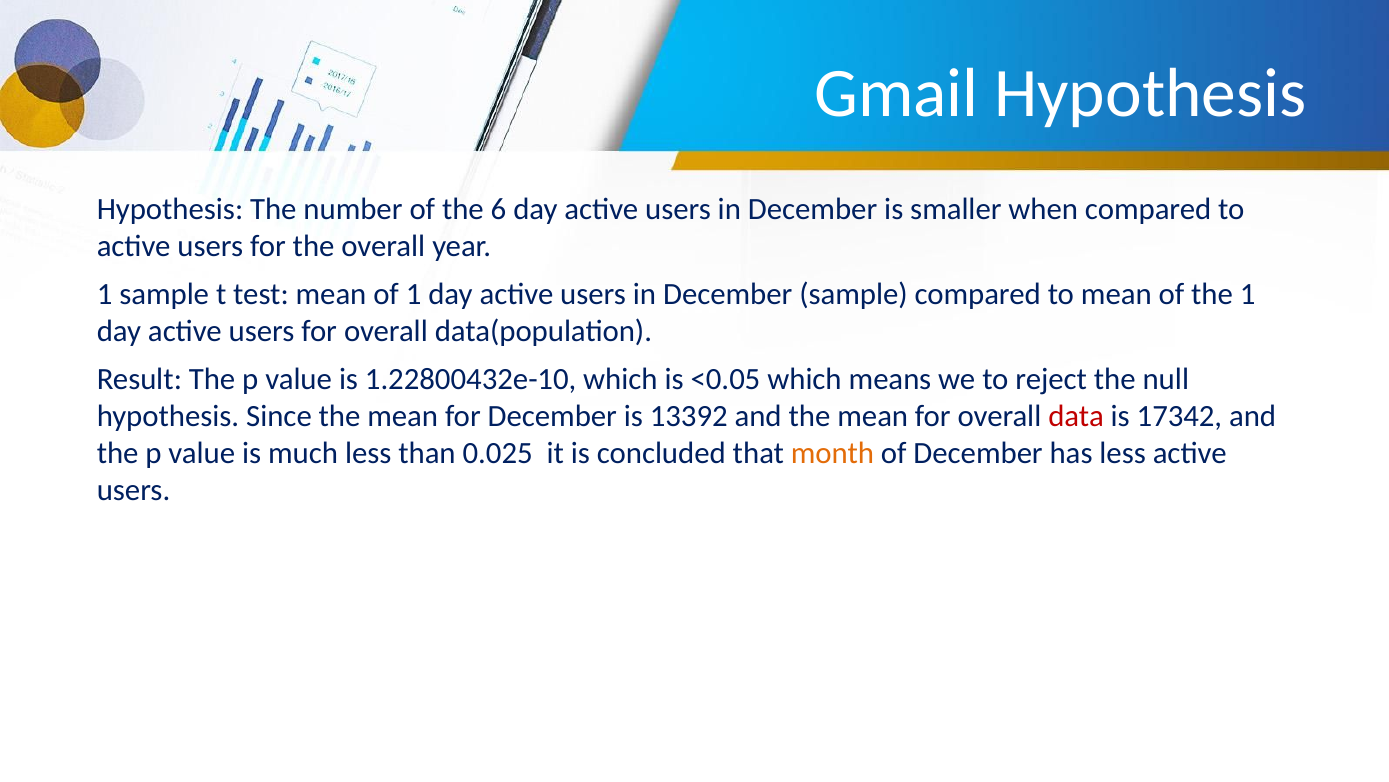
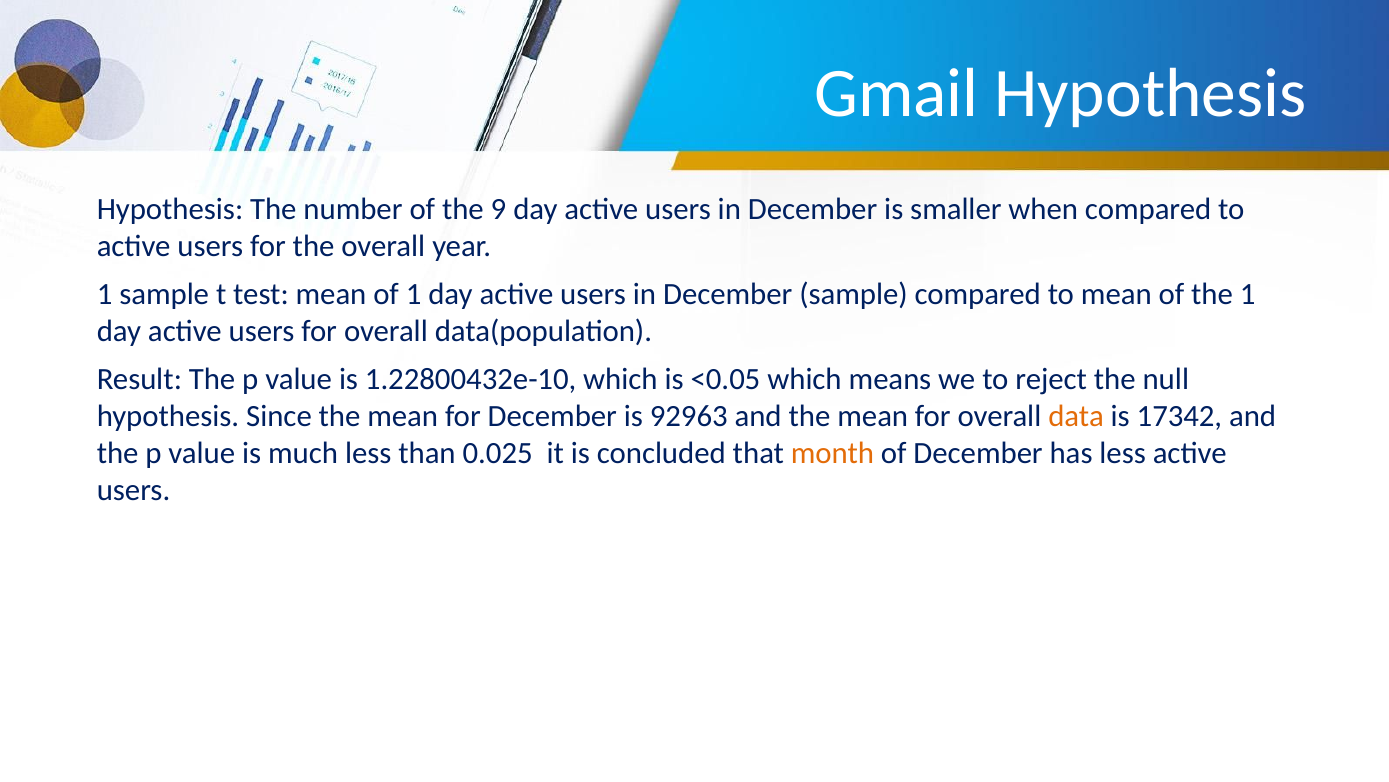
6: 6 -> 9 (499, 209)
13392: 13392 -> 92963 (689, 416)
data colour: red -> orange (1076, 416)
